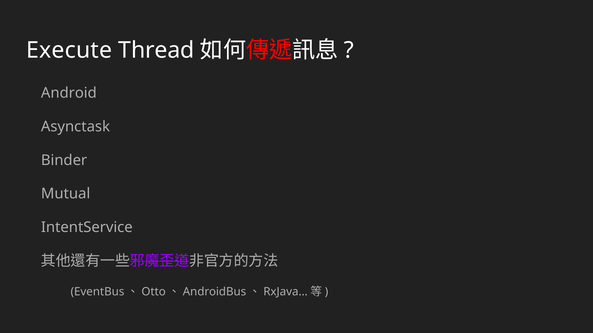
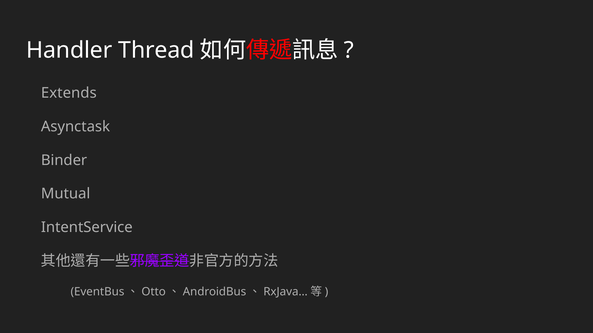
Execute: Execute -> Handler (69, 50)
Android: Android -> Extends (69, 93)
